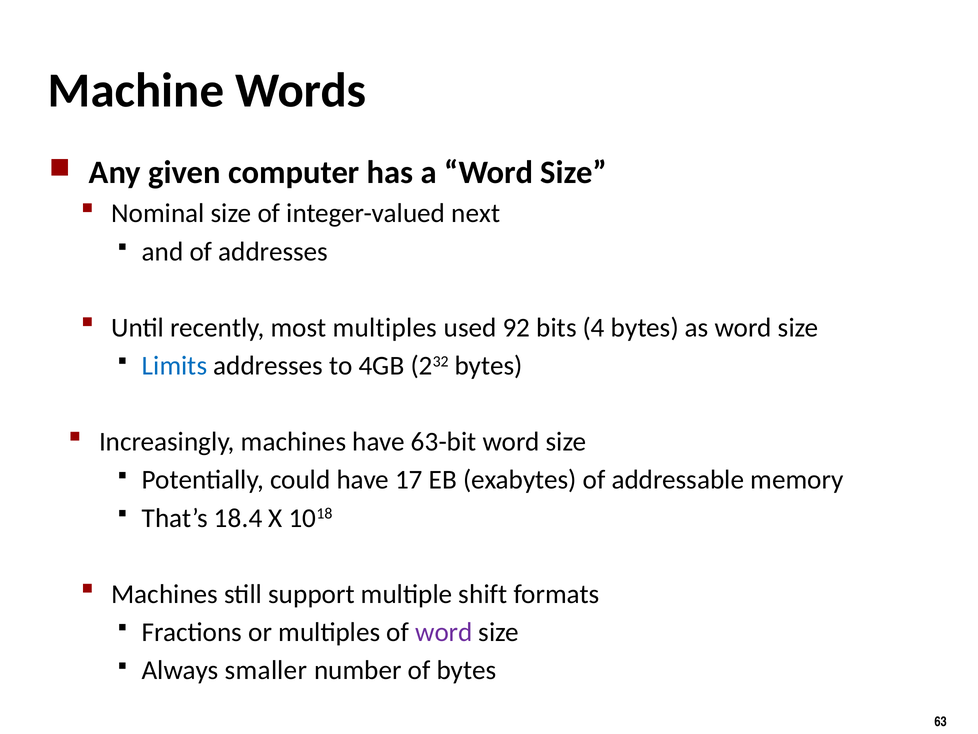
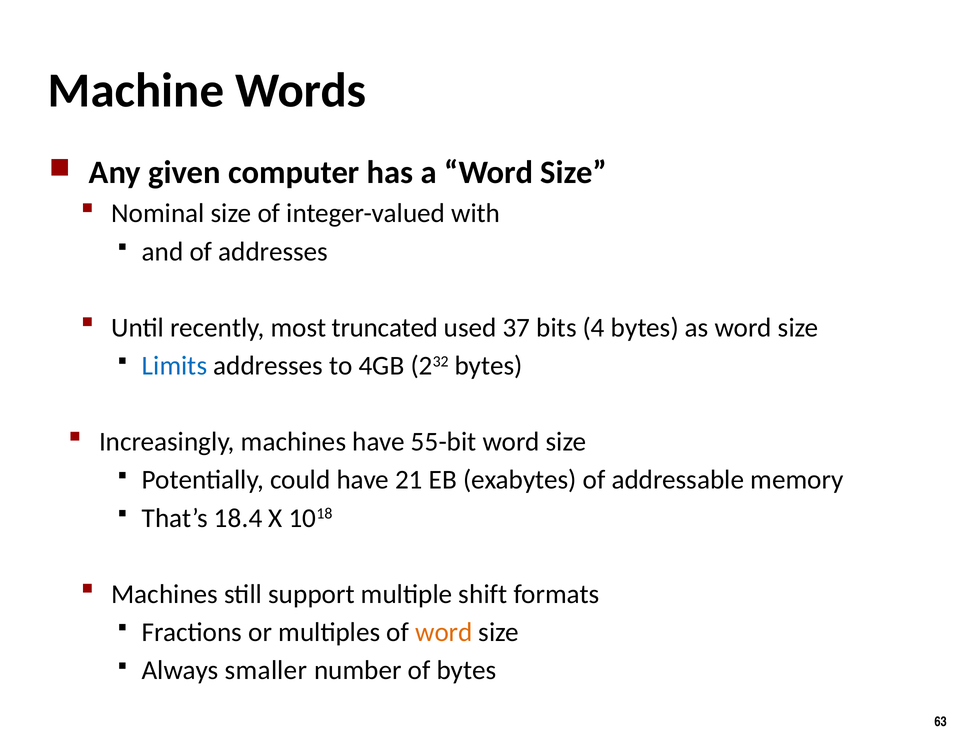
next: next -> with (476, 213)
most multiples: multiples -> truncated (385, 327)
92: 92 -> 37 (516, 327)
63-bit: 63-bit -> 55-bit (444, 442)
17: 17 -> 21 (409, 480)
word colour: purple -> orange (444, 632)
